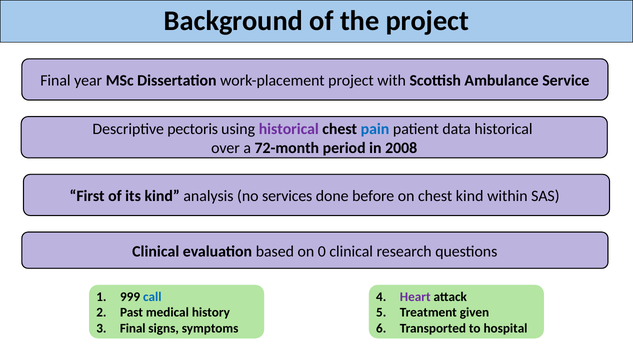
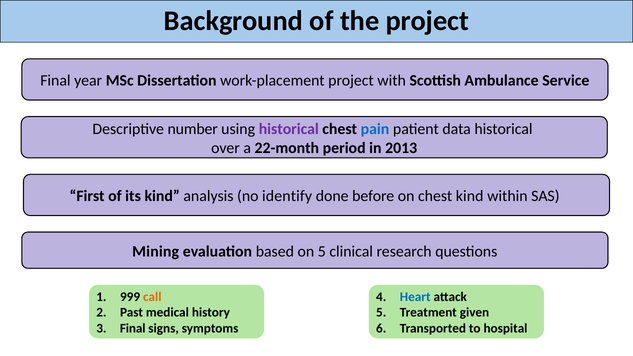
pectoris: pectoris -> number (193, 129)
72-month: 72-month -> 22-month (287, 148)
2008: 2008 -> 2013 (401, 148)
services: services -> identify (287, 196)
Clinical: Clinical -> Mining (156, 251)
on 0: 0 -> 5 (322, 251)
call colour: blue -> orange (152, 297)
Heart colour: purple -> blue (415, 297)
